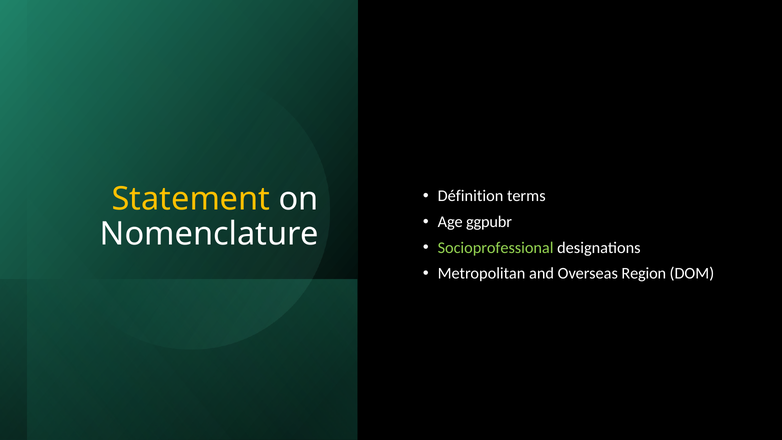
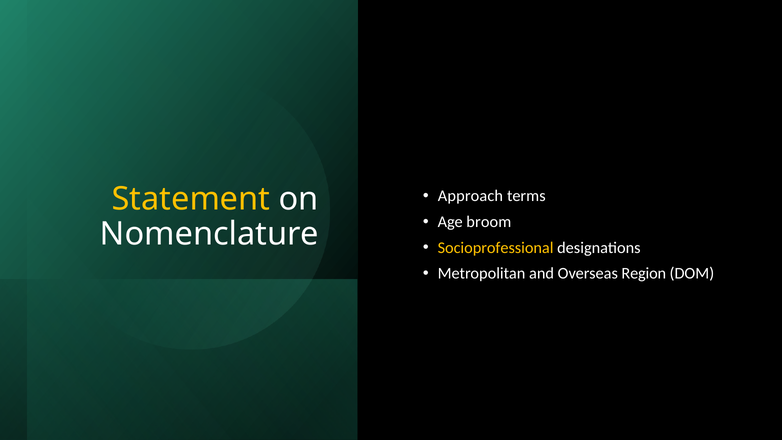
Définition: Définition -> Approach (470, 196)
ggpubr: ggpubr -> broom (489, 222)
Socioprofessional colour: light green -> yellow (496, 248)
